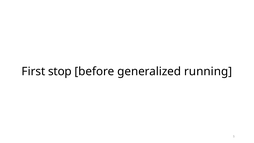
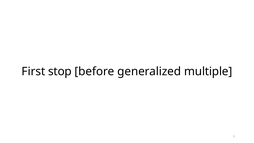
running: running -> multiple (208, 71)
